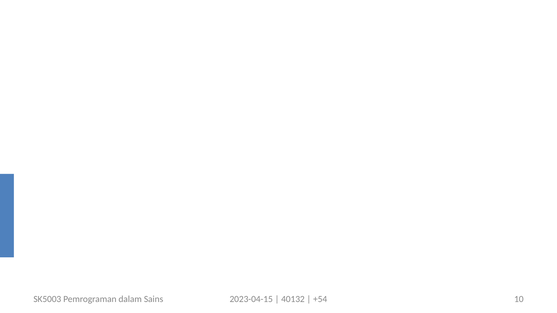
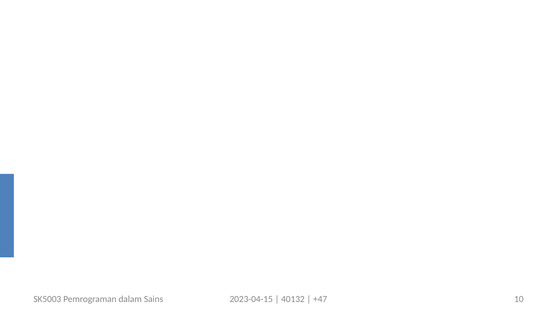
+54: +54 -> +47 (320, 299)
